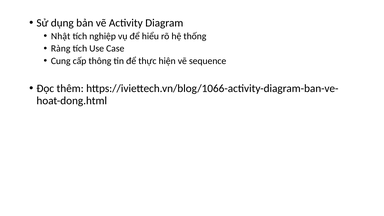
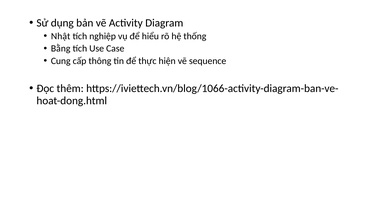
Ràng: Ràng -> Bằng (61, 49)
